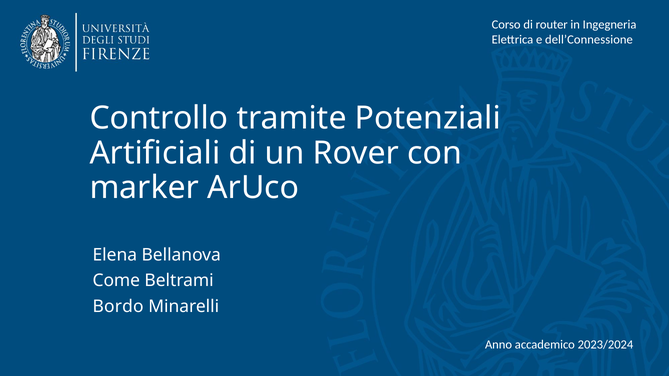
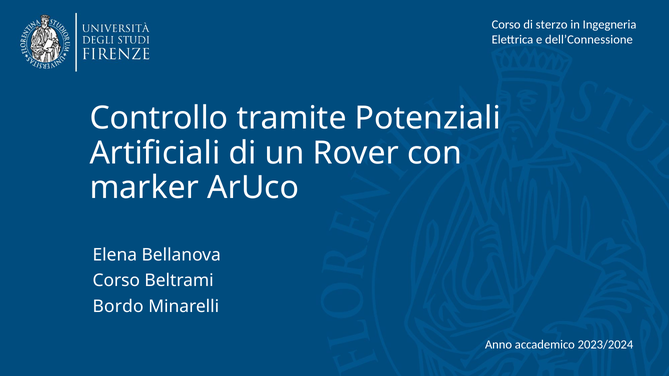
router: router -> sterzo (552, 24)
Come: Come -> Corso (116, 281)
